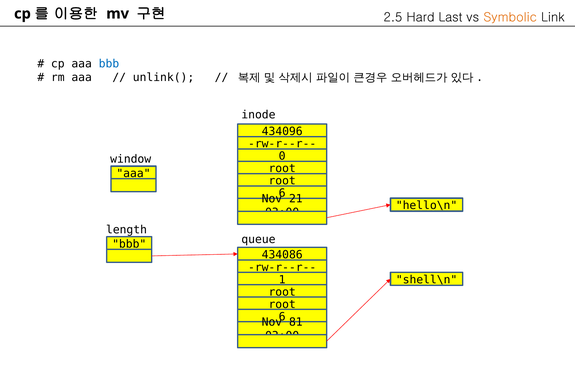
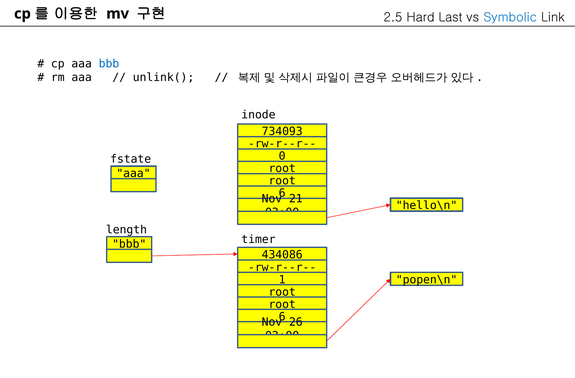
Symbolic colour: orange -> blue (510, 17)
434096: 434096 -> 734093 (282, 131)
window: window -> fstate (131, 159)
queue: queue -> timer (258, 239)
shell\n: shell\n -> popen\n (427, 279)
81: 81 -> 26 (296, 322)
